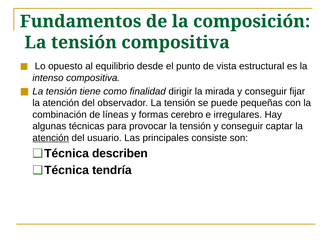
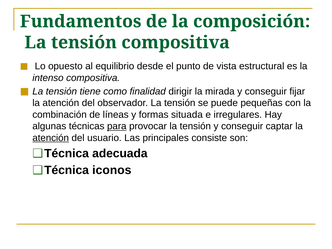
cerebro: cerebro -> situada (187, 115)
para underline: none -> present (117, 126)
describen: describen -> adecuada (120, 153)
tendría: tendría -> iconos (112, 170)
